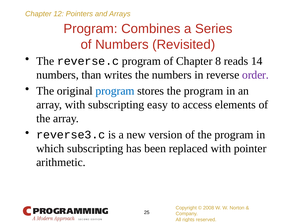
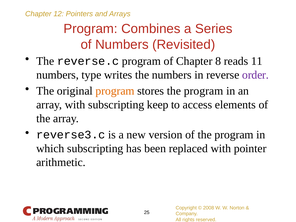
14: 14 -> 11 (257, 61)
than: than -> type (91, 75)
program colour: blue -> orange (115, 91)
easy: easy -> keep (158, 105)
